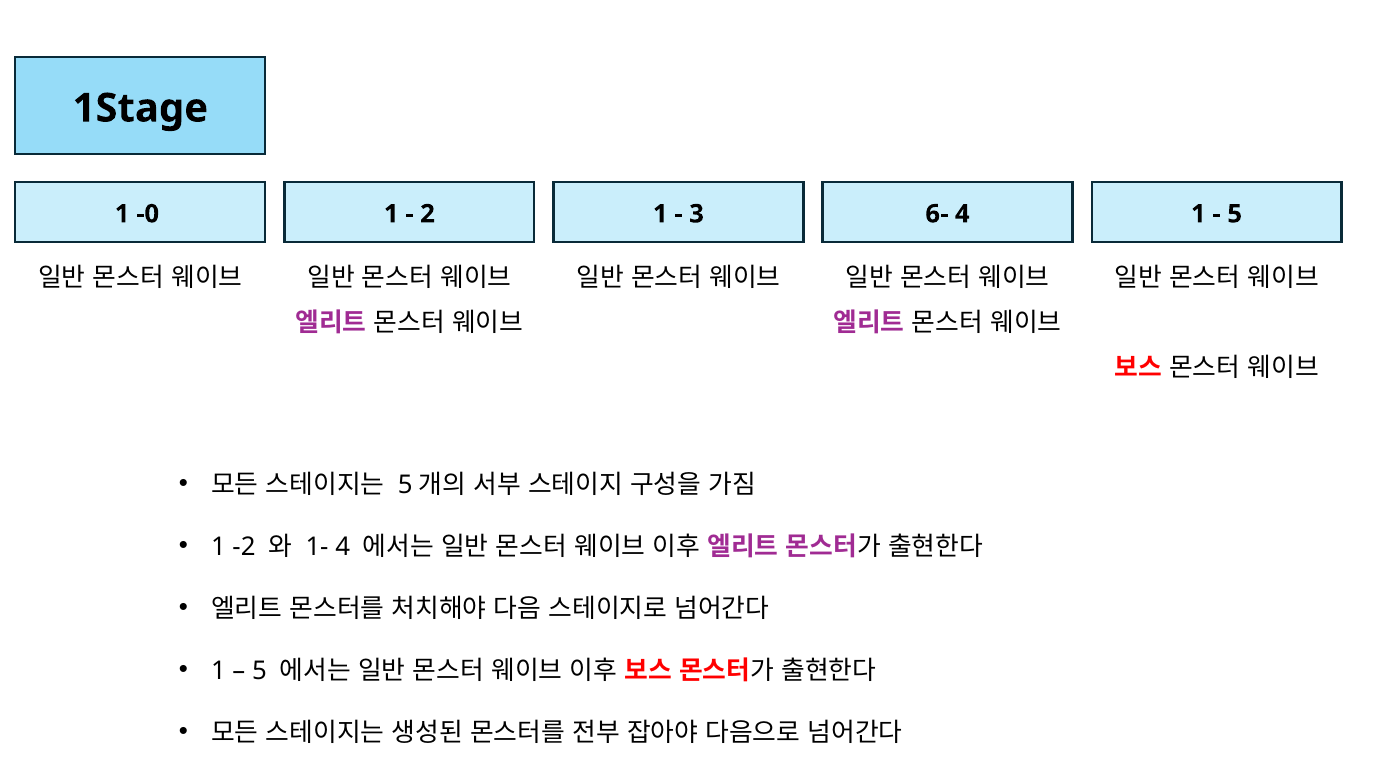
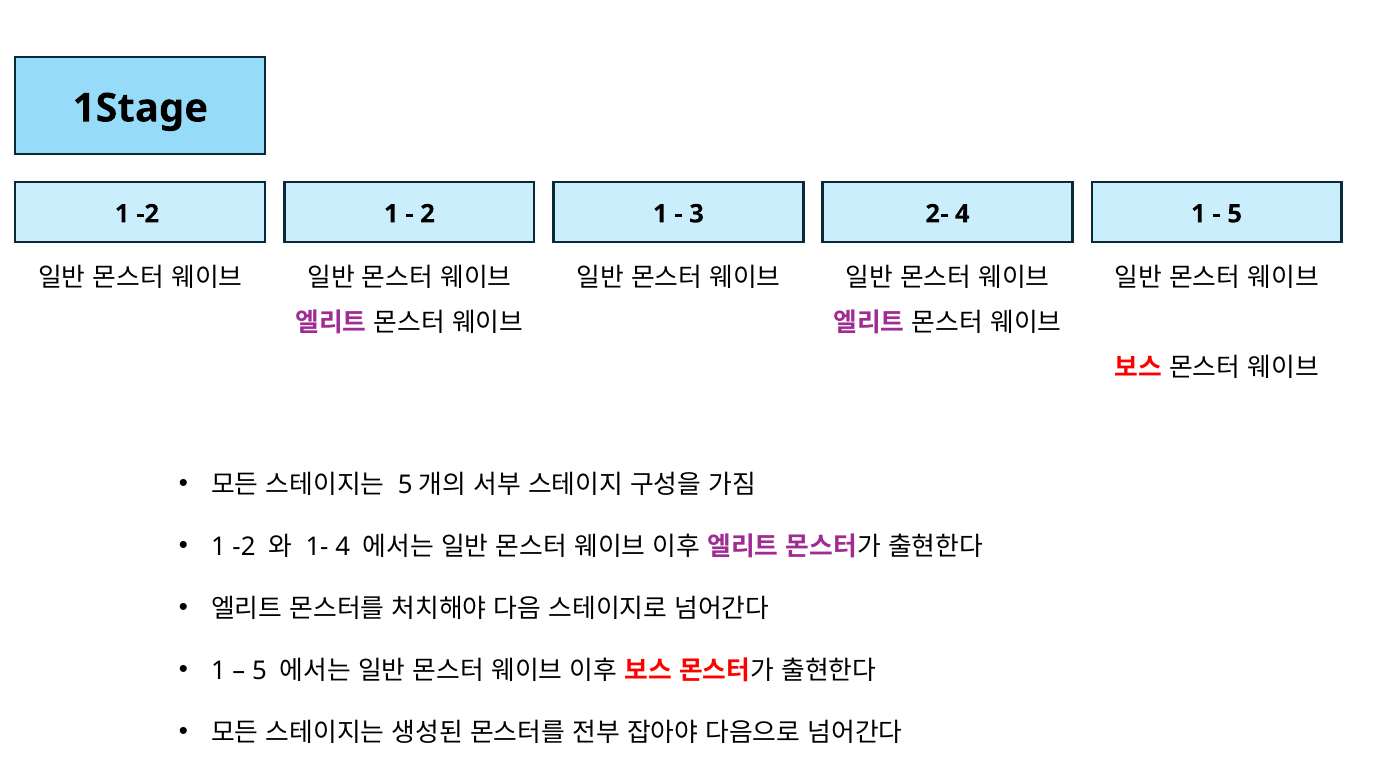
-0: -0 -> -2 (148, 214)
6-: 6- -> 2- (937, 214)
